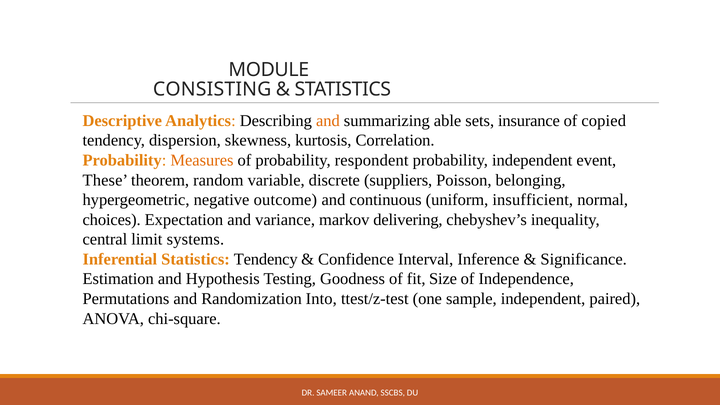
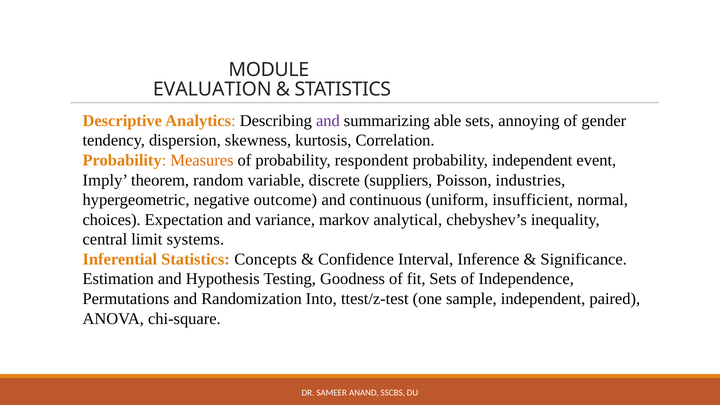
CONSISTING: CONSISTING -> EVALUATION (212, 89)
and colour: orange -> purple (328, 121)
insurance: insurance -> annoying (529, 121)
copied: copied -> gender (604, 121)
These: These -> Imply (105, 180)
belonging: belonging -> industries (530, 180)
delivering: delivering -> analytical (408, 220)
Statistics Tendency: Tendency -> Concepts (266, 259)
fit Size: Size -> Sets (443, 279)
